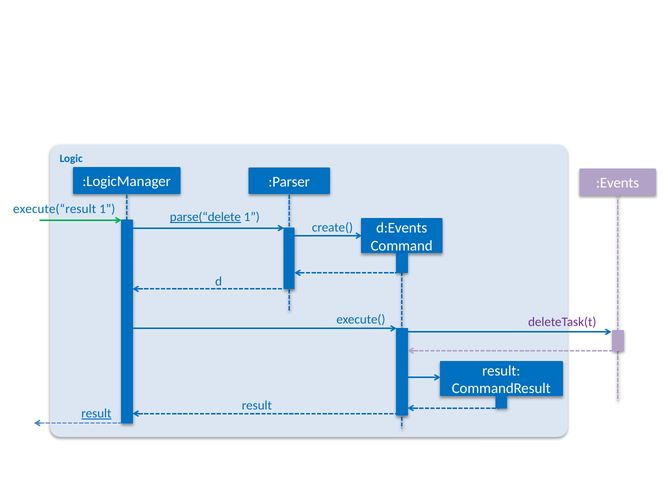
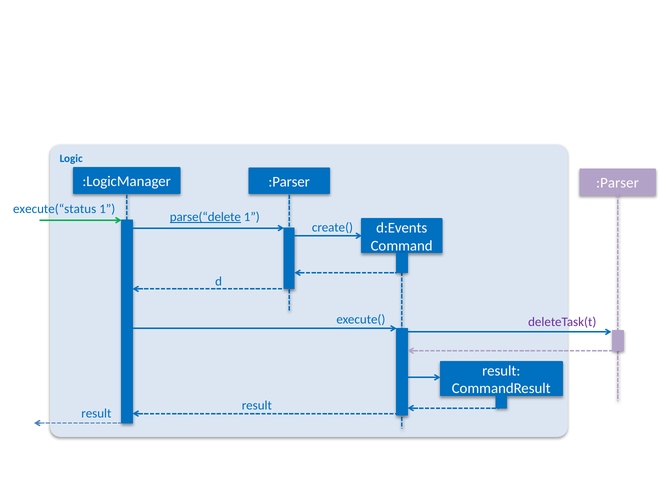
:Events: :Events -> :Parser (617, 183)
execute(“result: execute(“result -> execute(“status (55, 209)
result underline: present -> none (96, 413)
